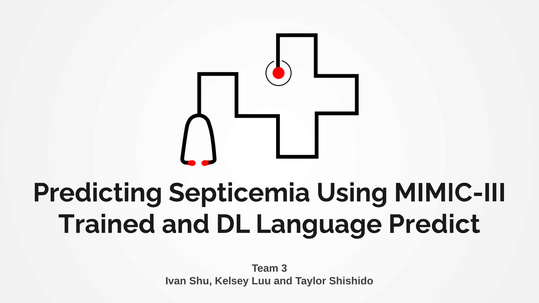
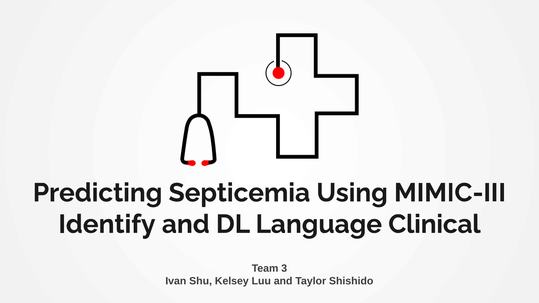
Trained: Trained -> Identify (107, 224)
Predict: Predict -> Clinical (434, 224)
